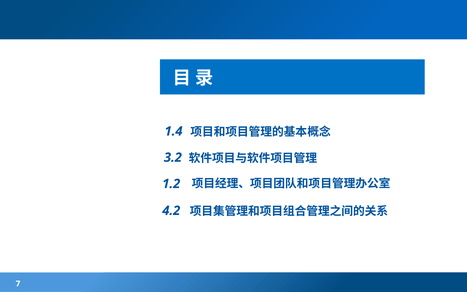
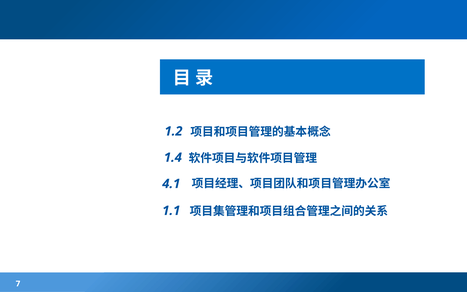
1.4: 1.4 -> 1.2 (174, 131)
3.2: 3.2 -> 1.4 (173, 157)
1.2: 1.2 -> 4.1 (171, 184)
4.2: 4.2 -> 1.1 (171, 211)
